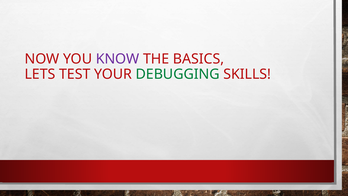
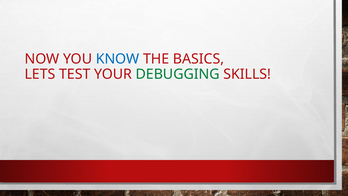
KNOW colour: purple -> blue (118, 59)
